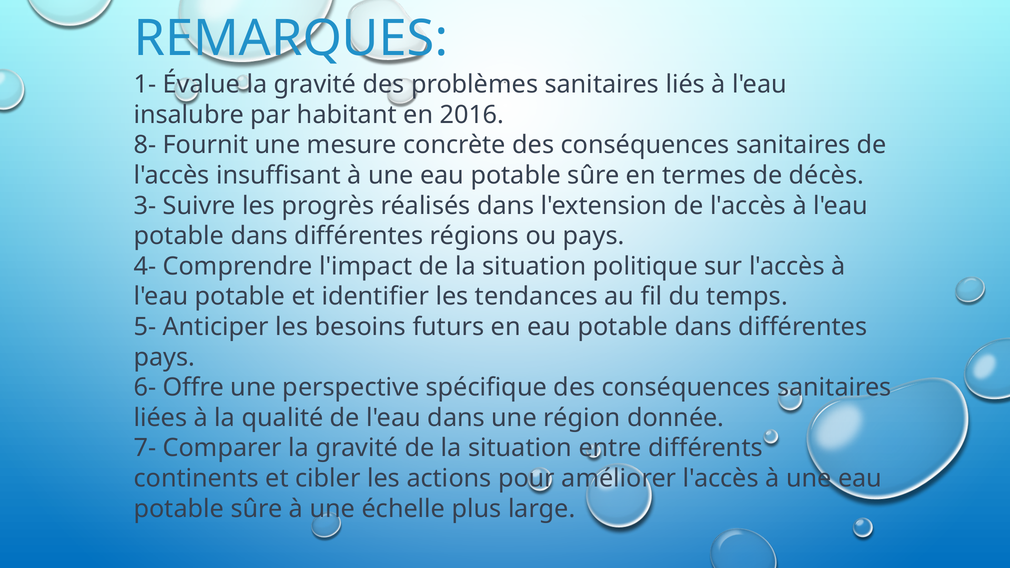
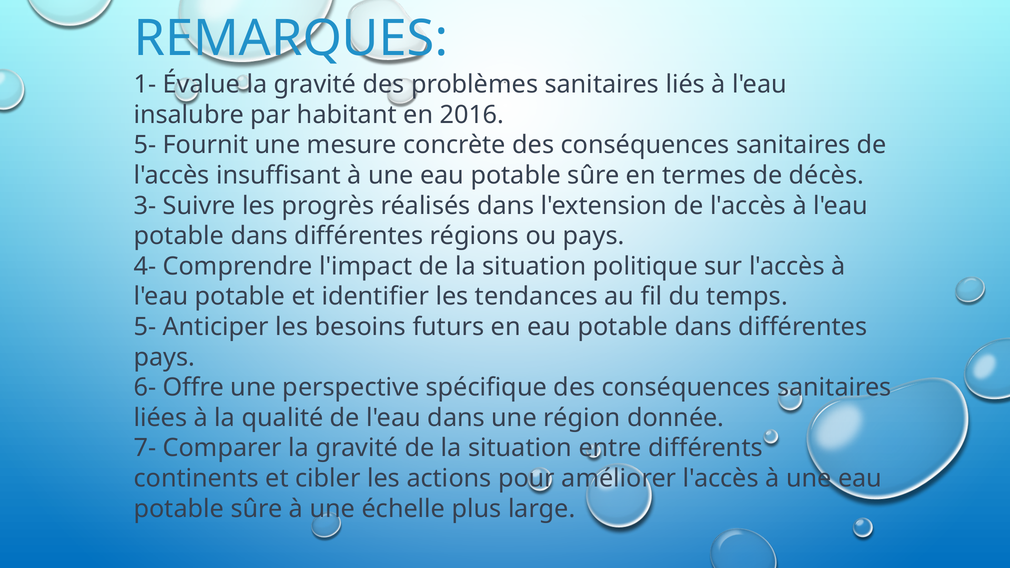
8-: 8- -> 5- (145, 145)
